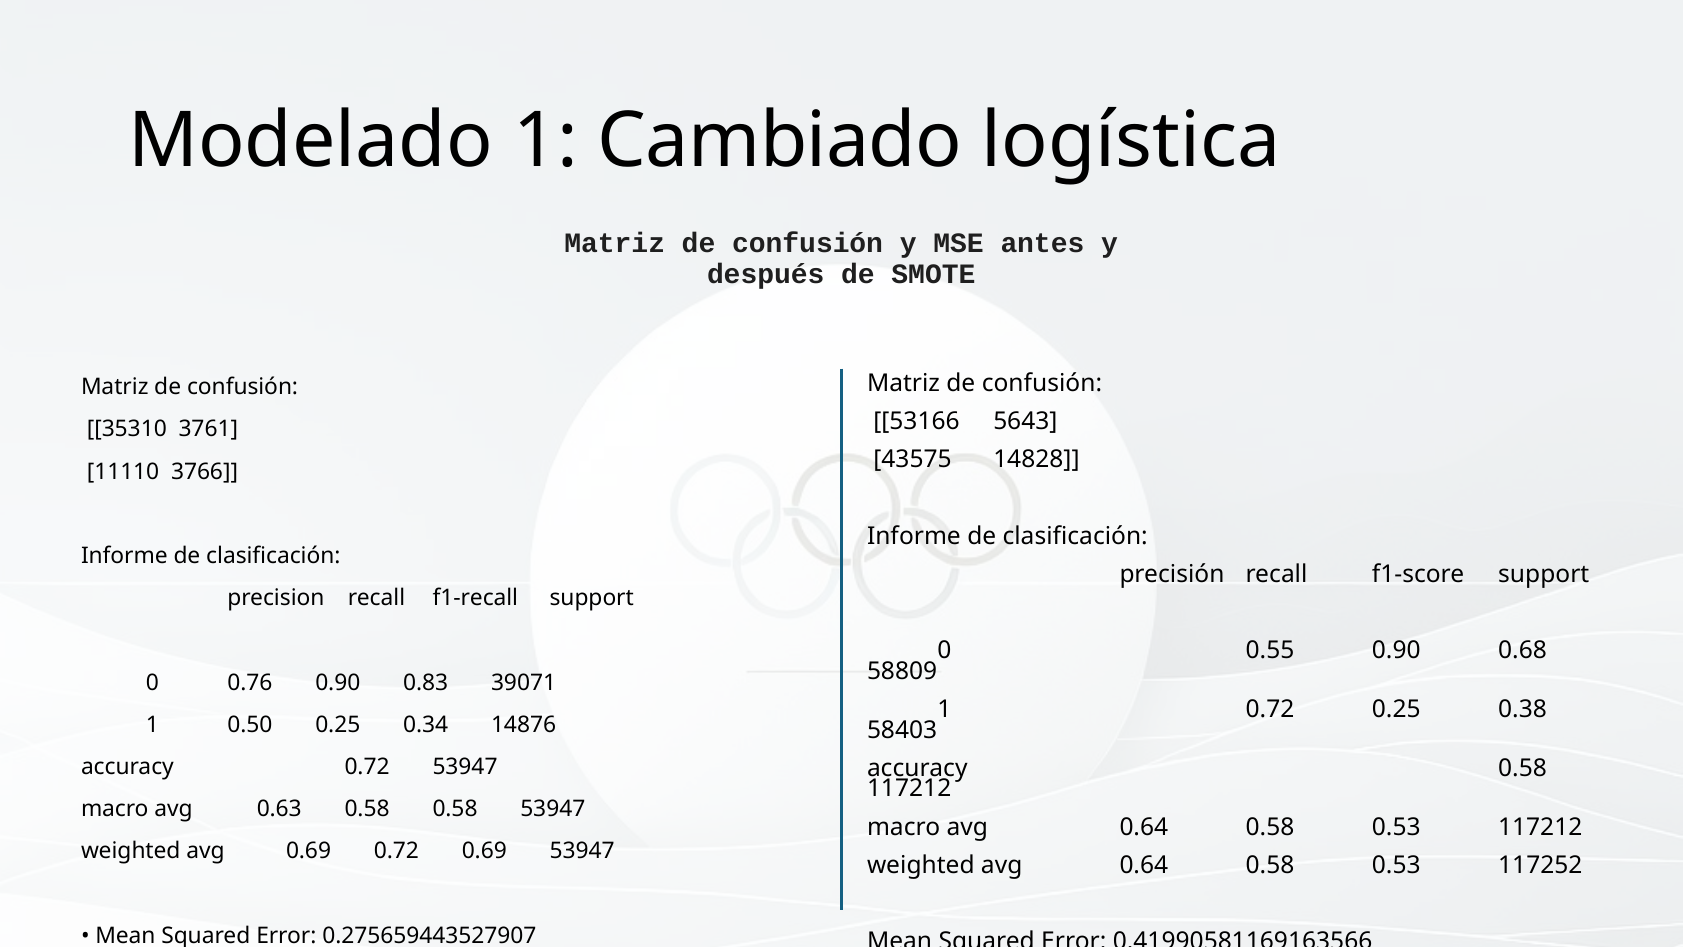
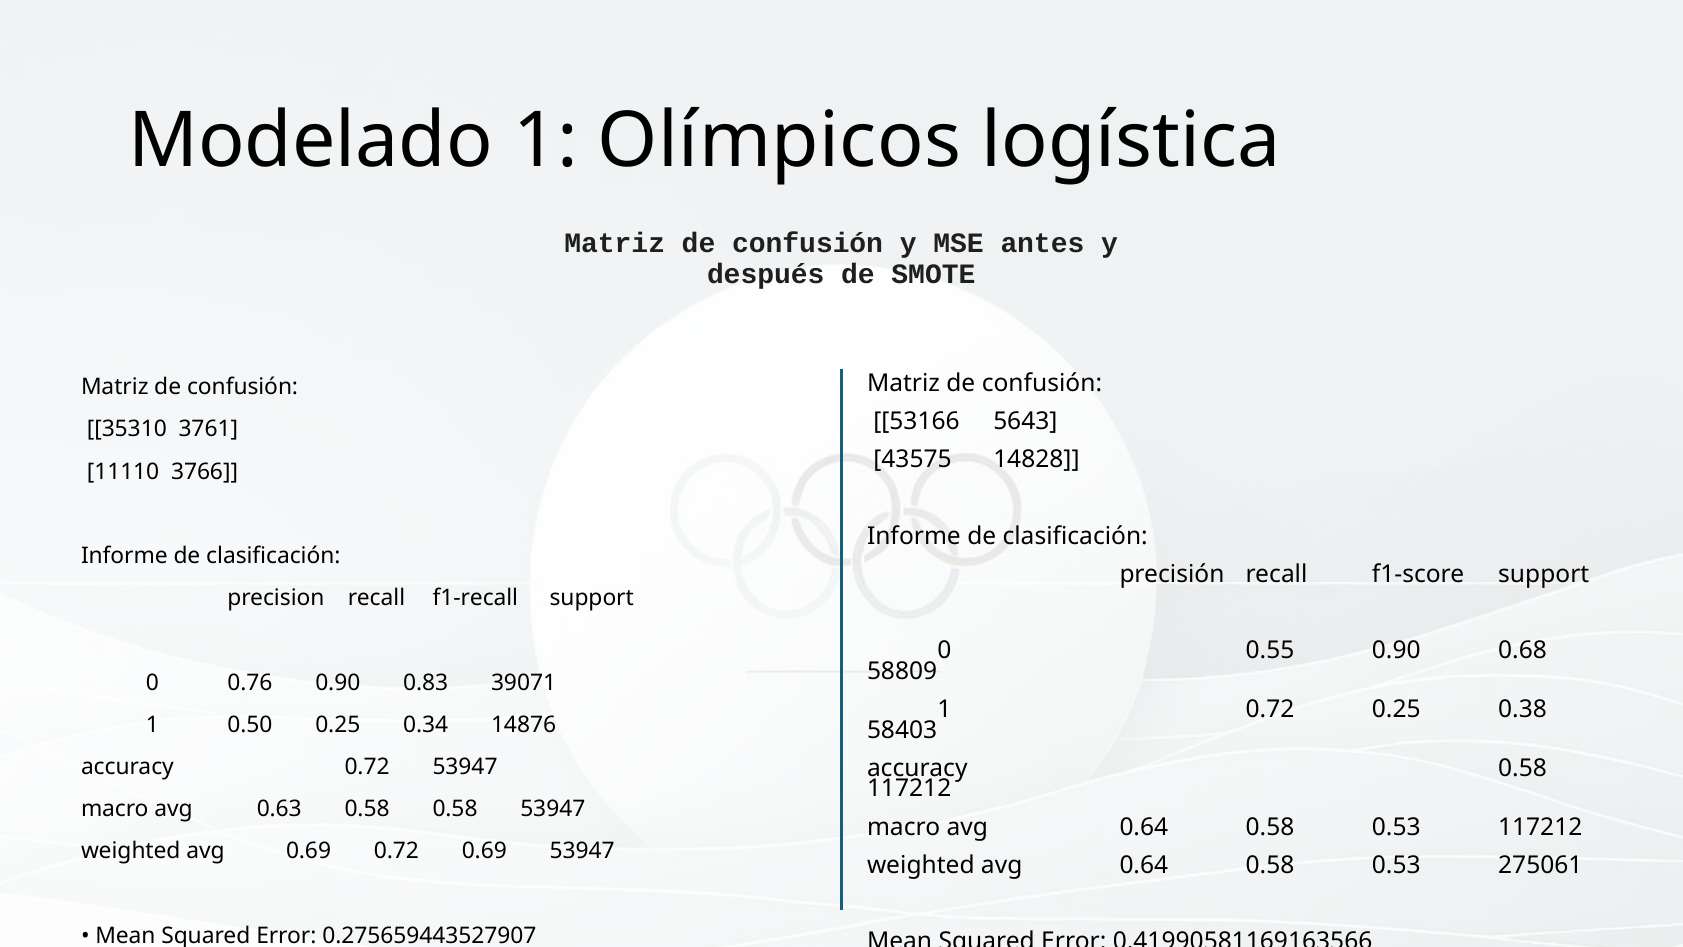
Cambiado: Cambiado -> Olímpicos (780, 141)
117252: 117252 -> 275061 (1540, 865)
